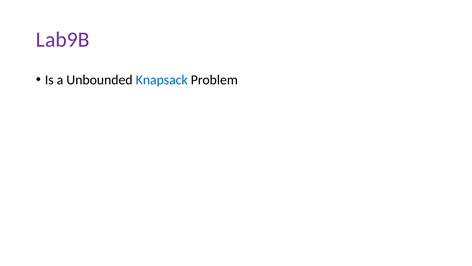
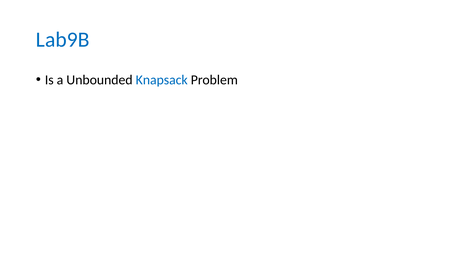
Lab9B colour: purple -> blue (63, 40)
